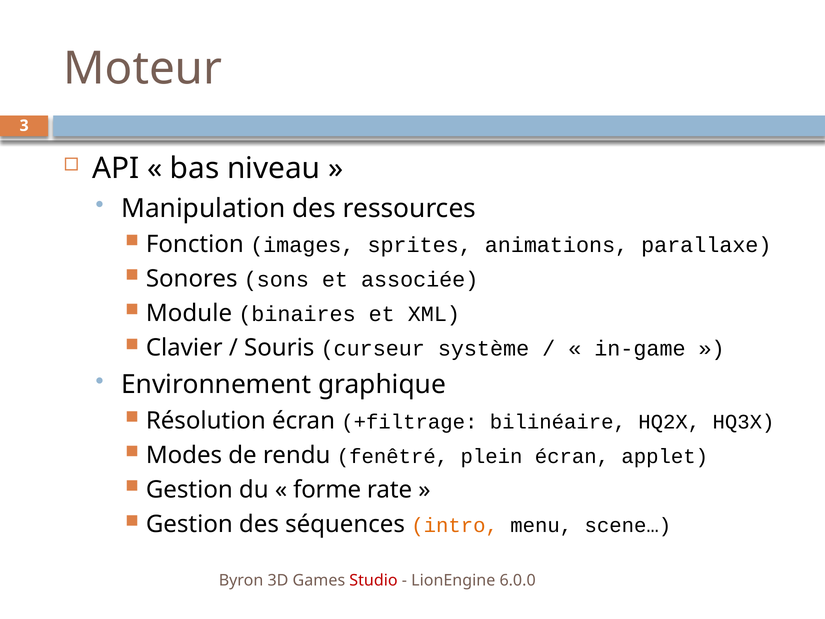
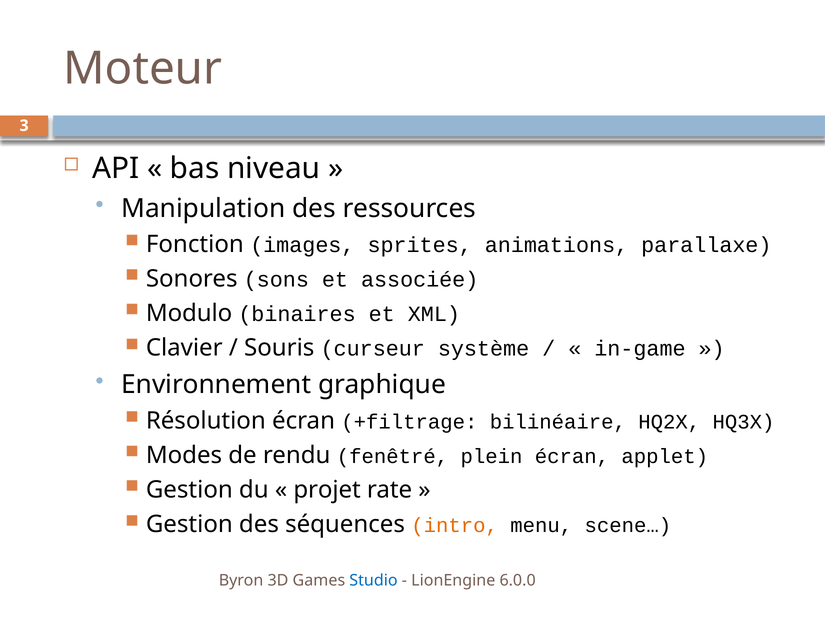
Module: Module -> Modulo (189, 313)
forme: forme -> projet (327, 490)
Studio colour: red -> blue (373, 580)
